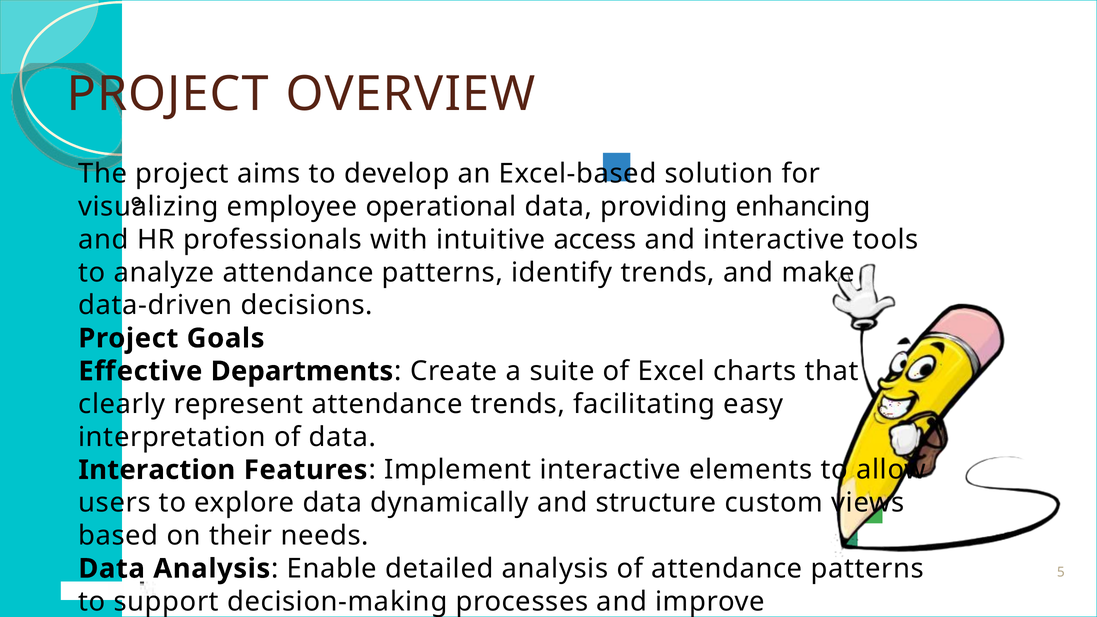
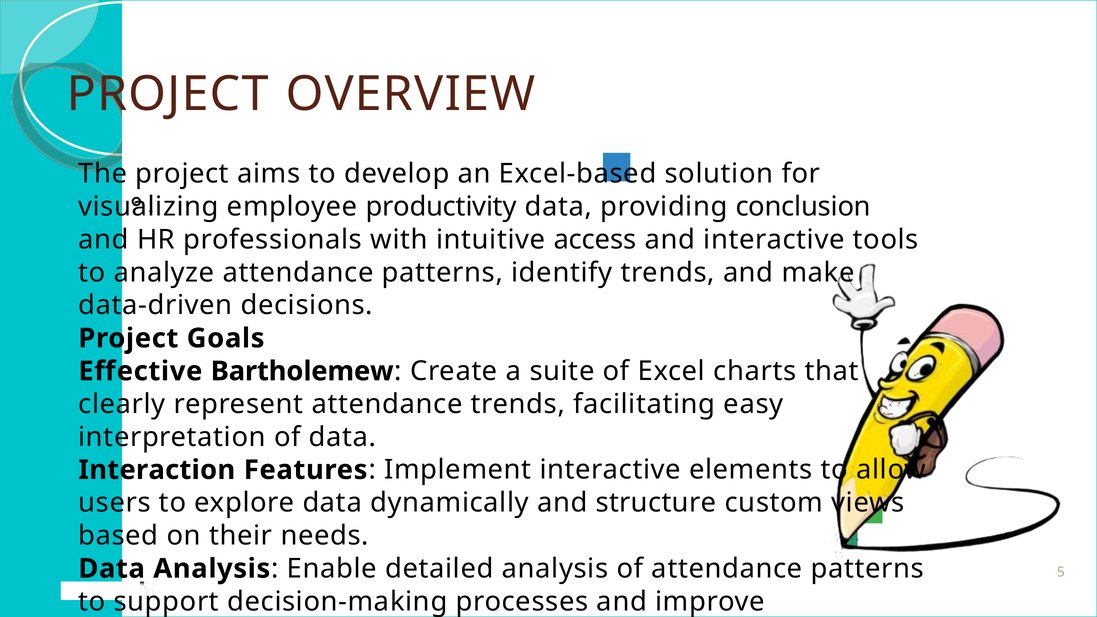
operational: operational -> productivity (441, 207)
enhancing: enhancing -> conclusion (803, 207)
Departments: Departments -> Bartholemew (302, 371)
